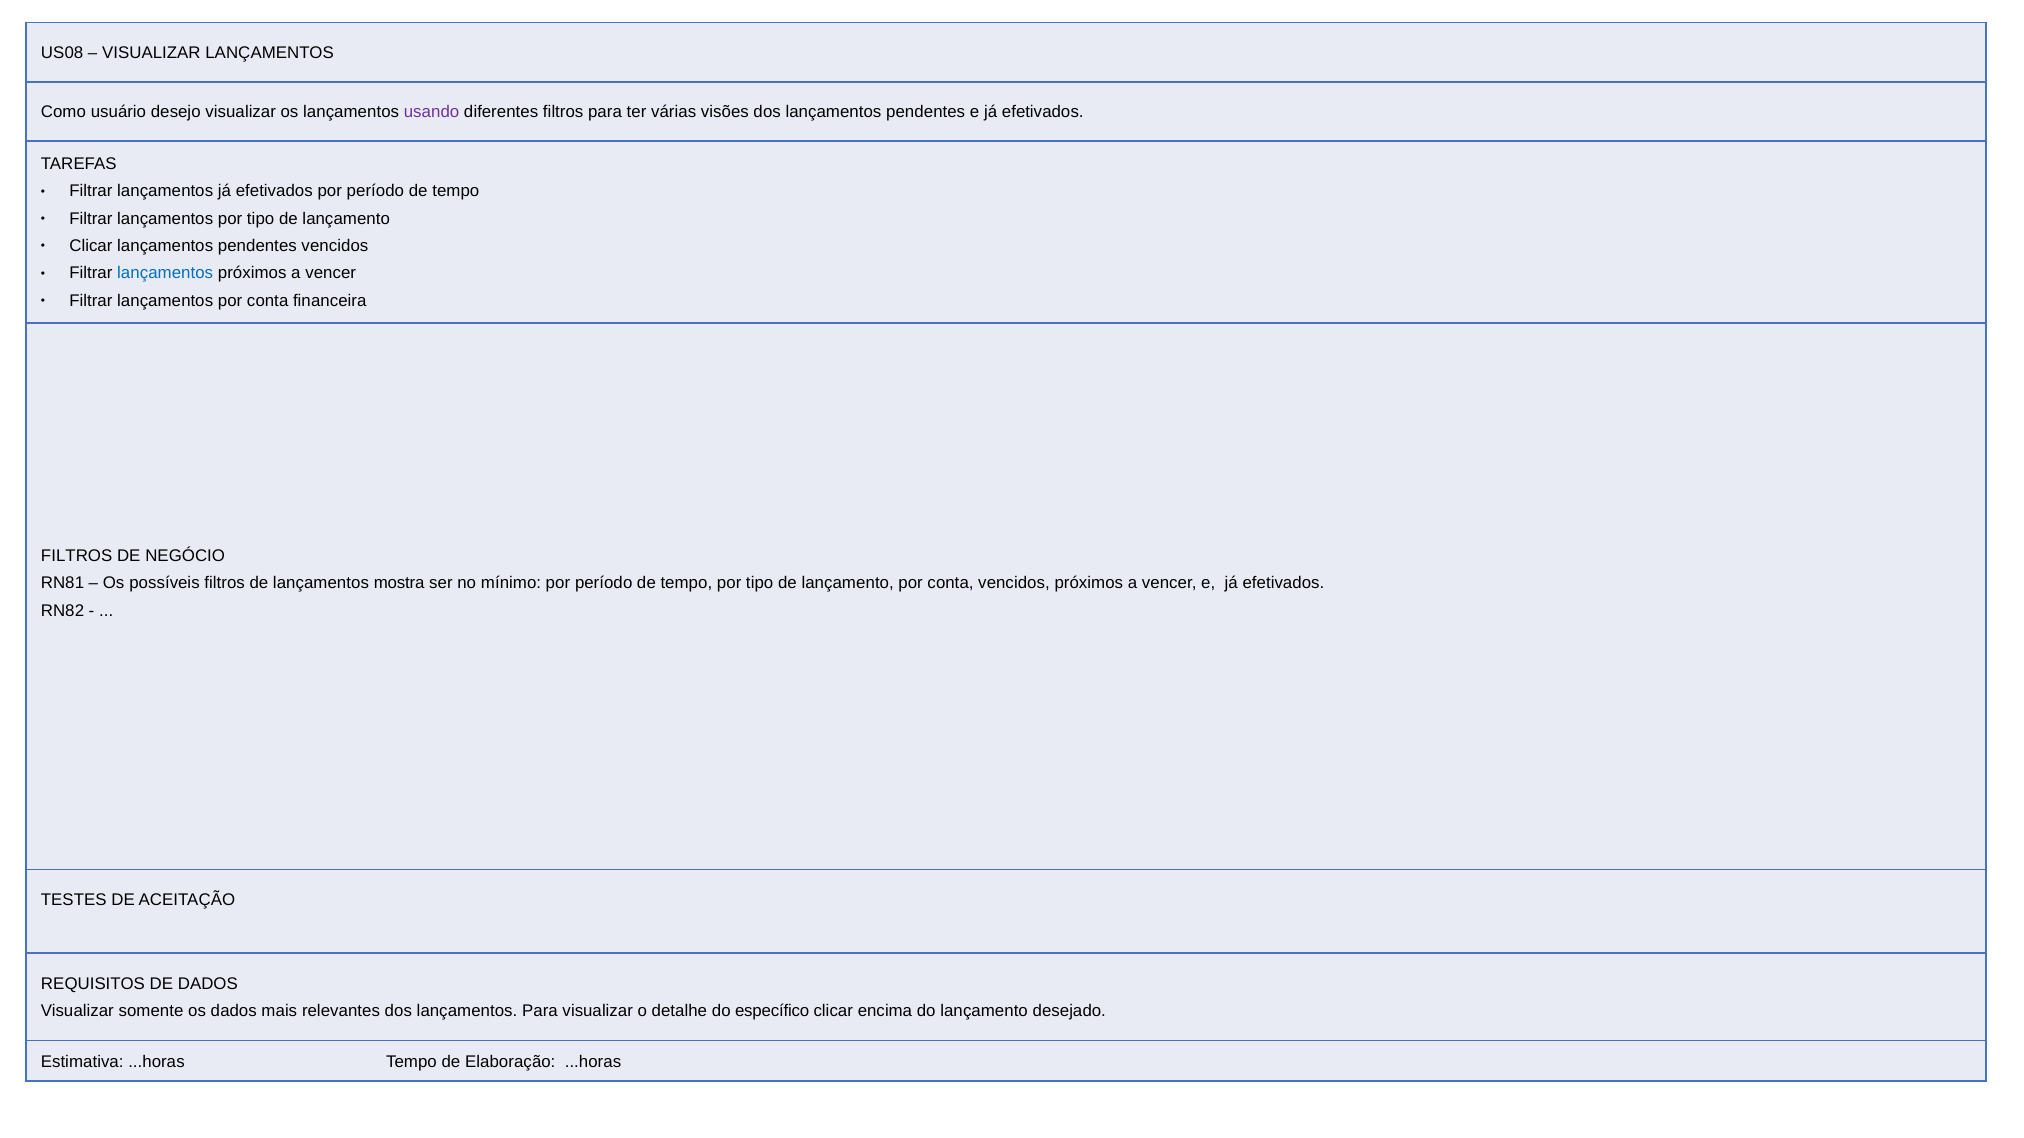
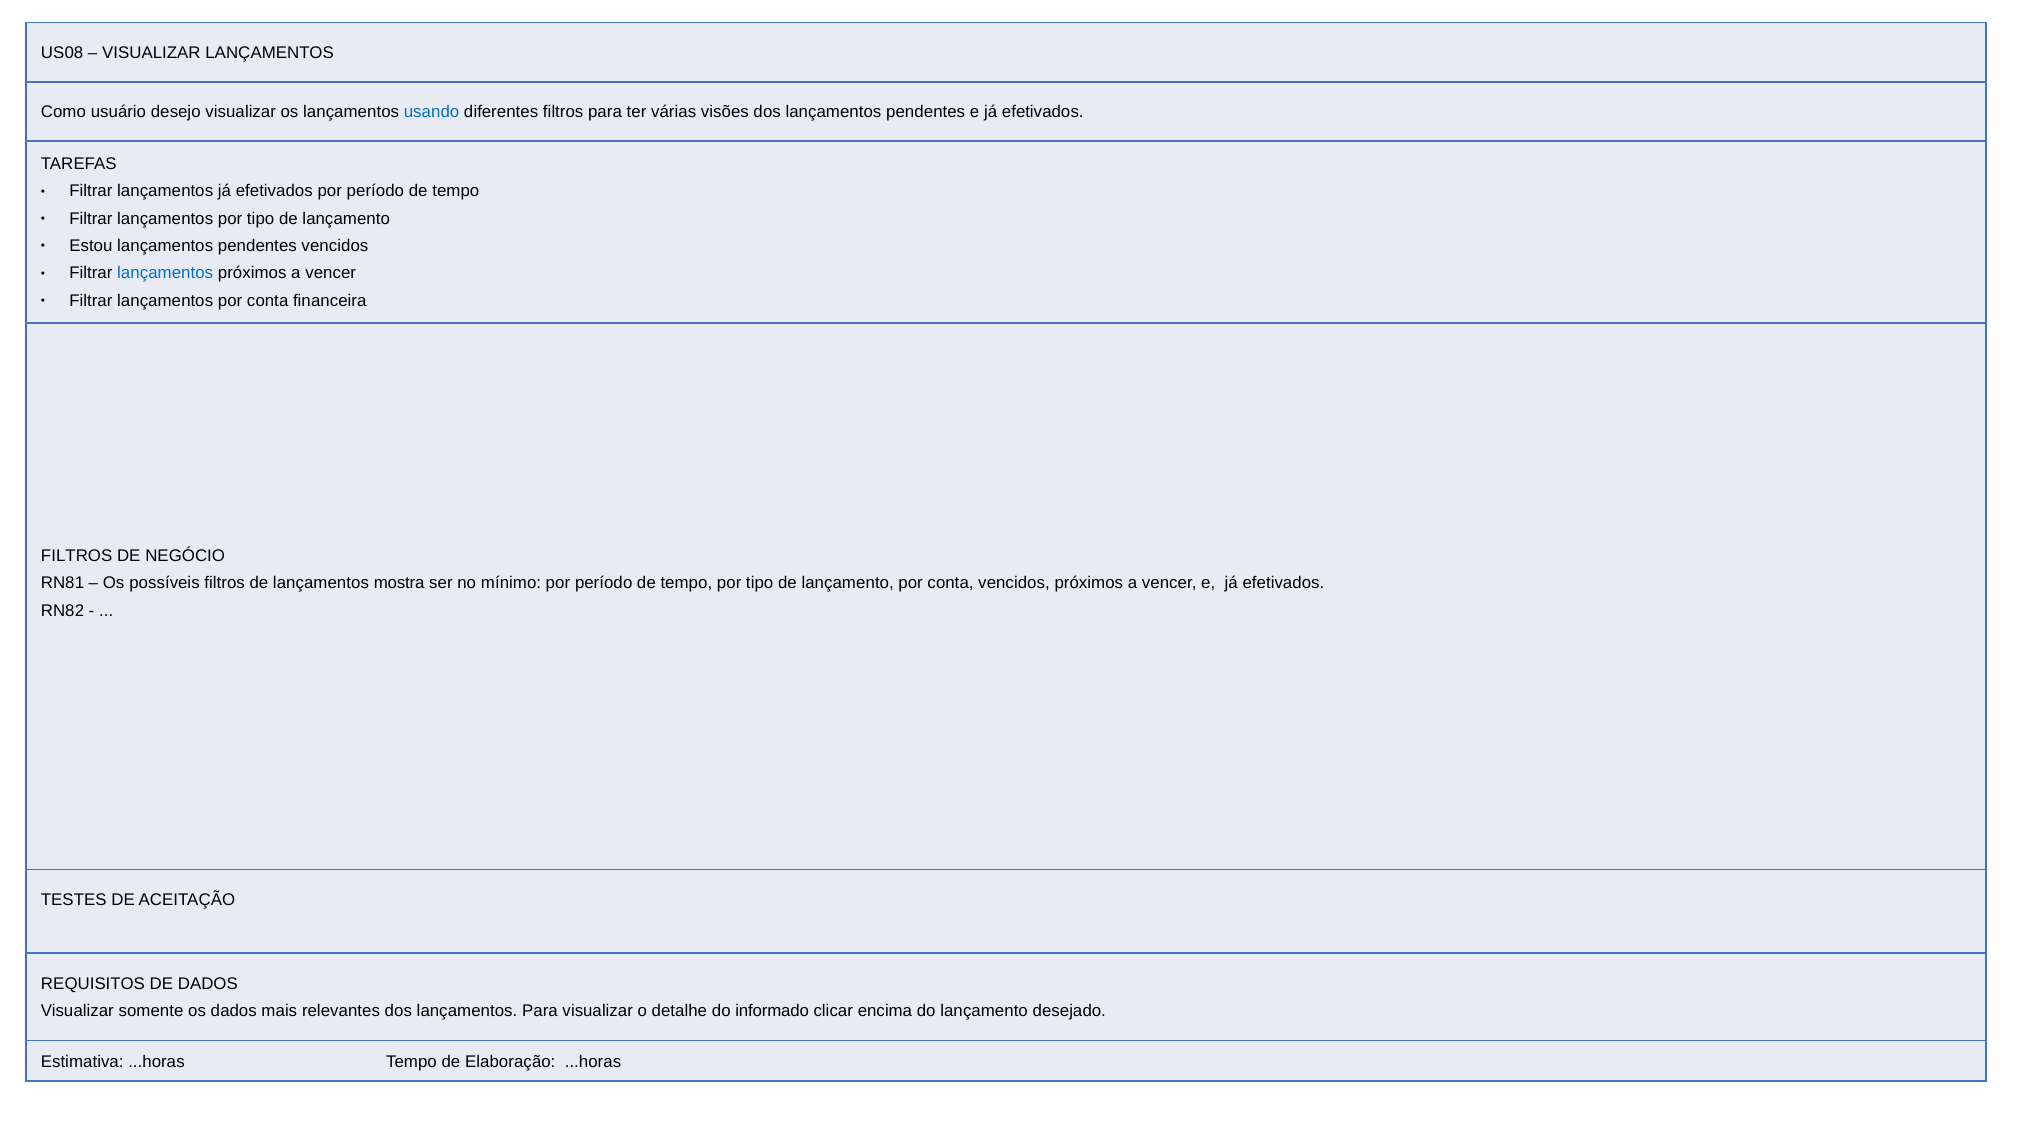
usando colour: purple -> blue (432, 112)
Clicar: Clicar -> Estou (91, 246)
específico: específico -> informado (772, 1012)
